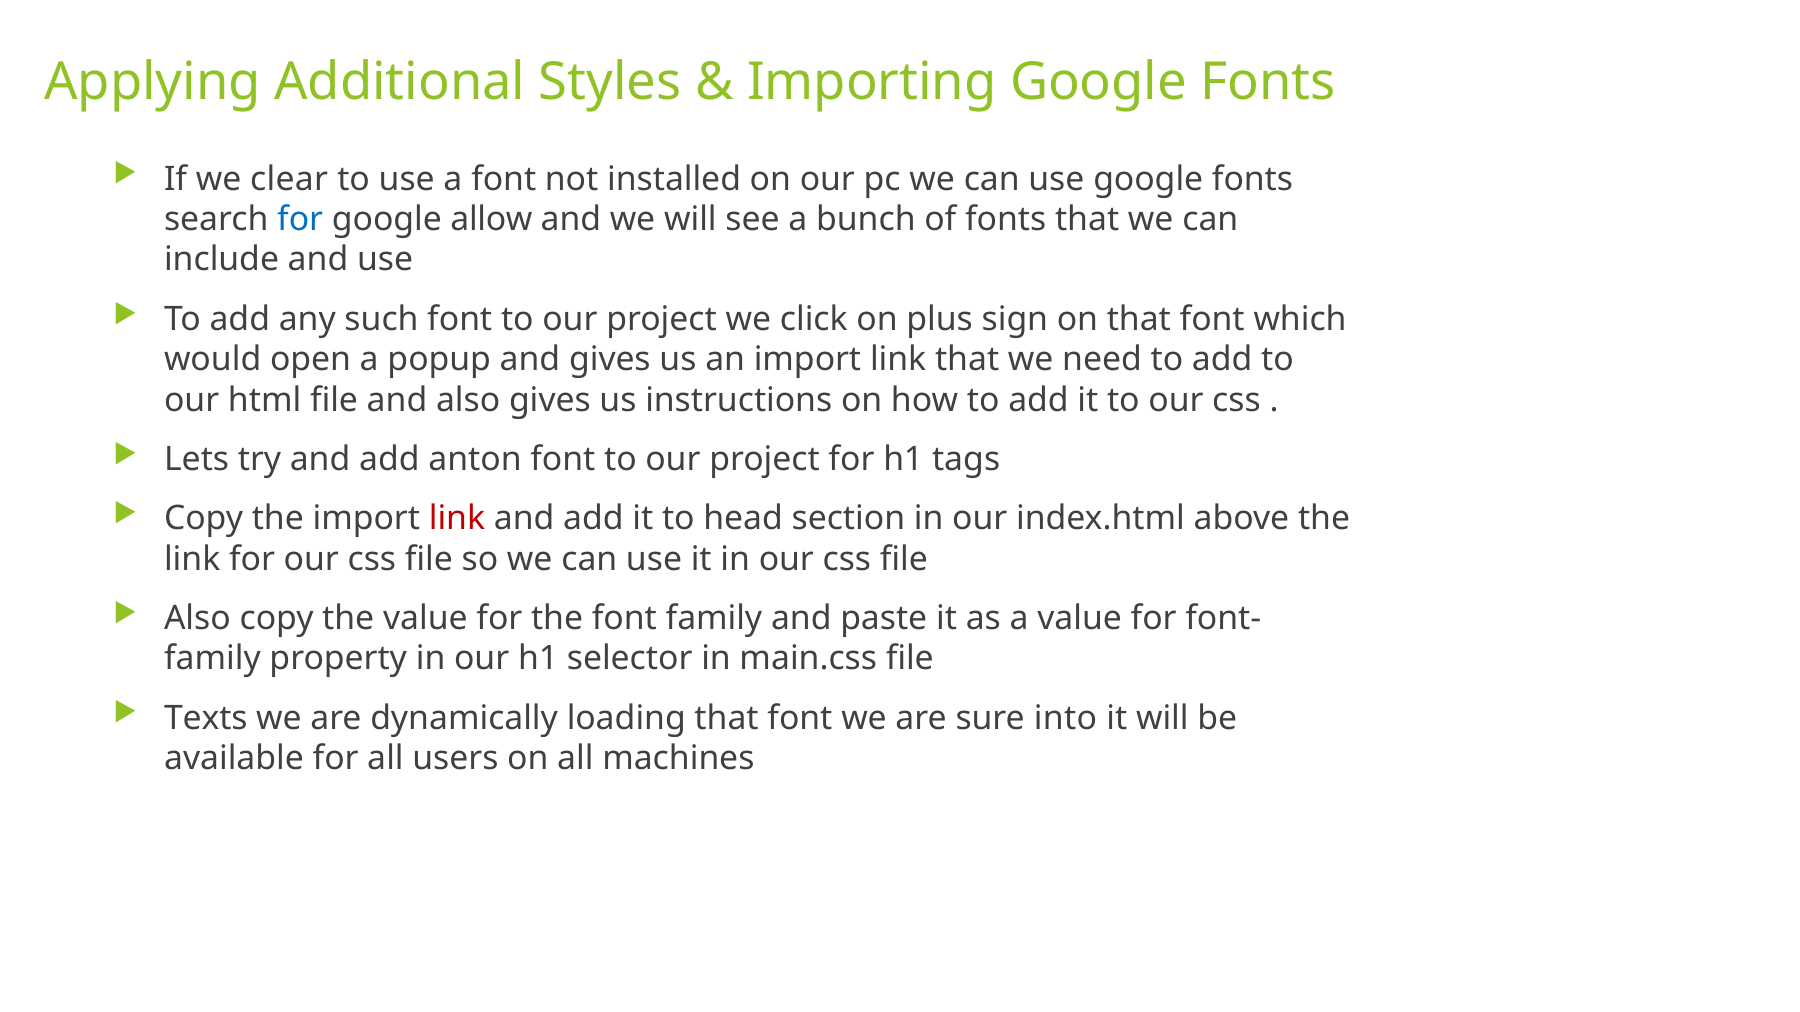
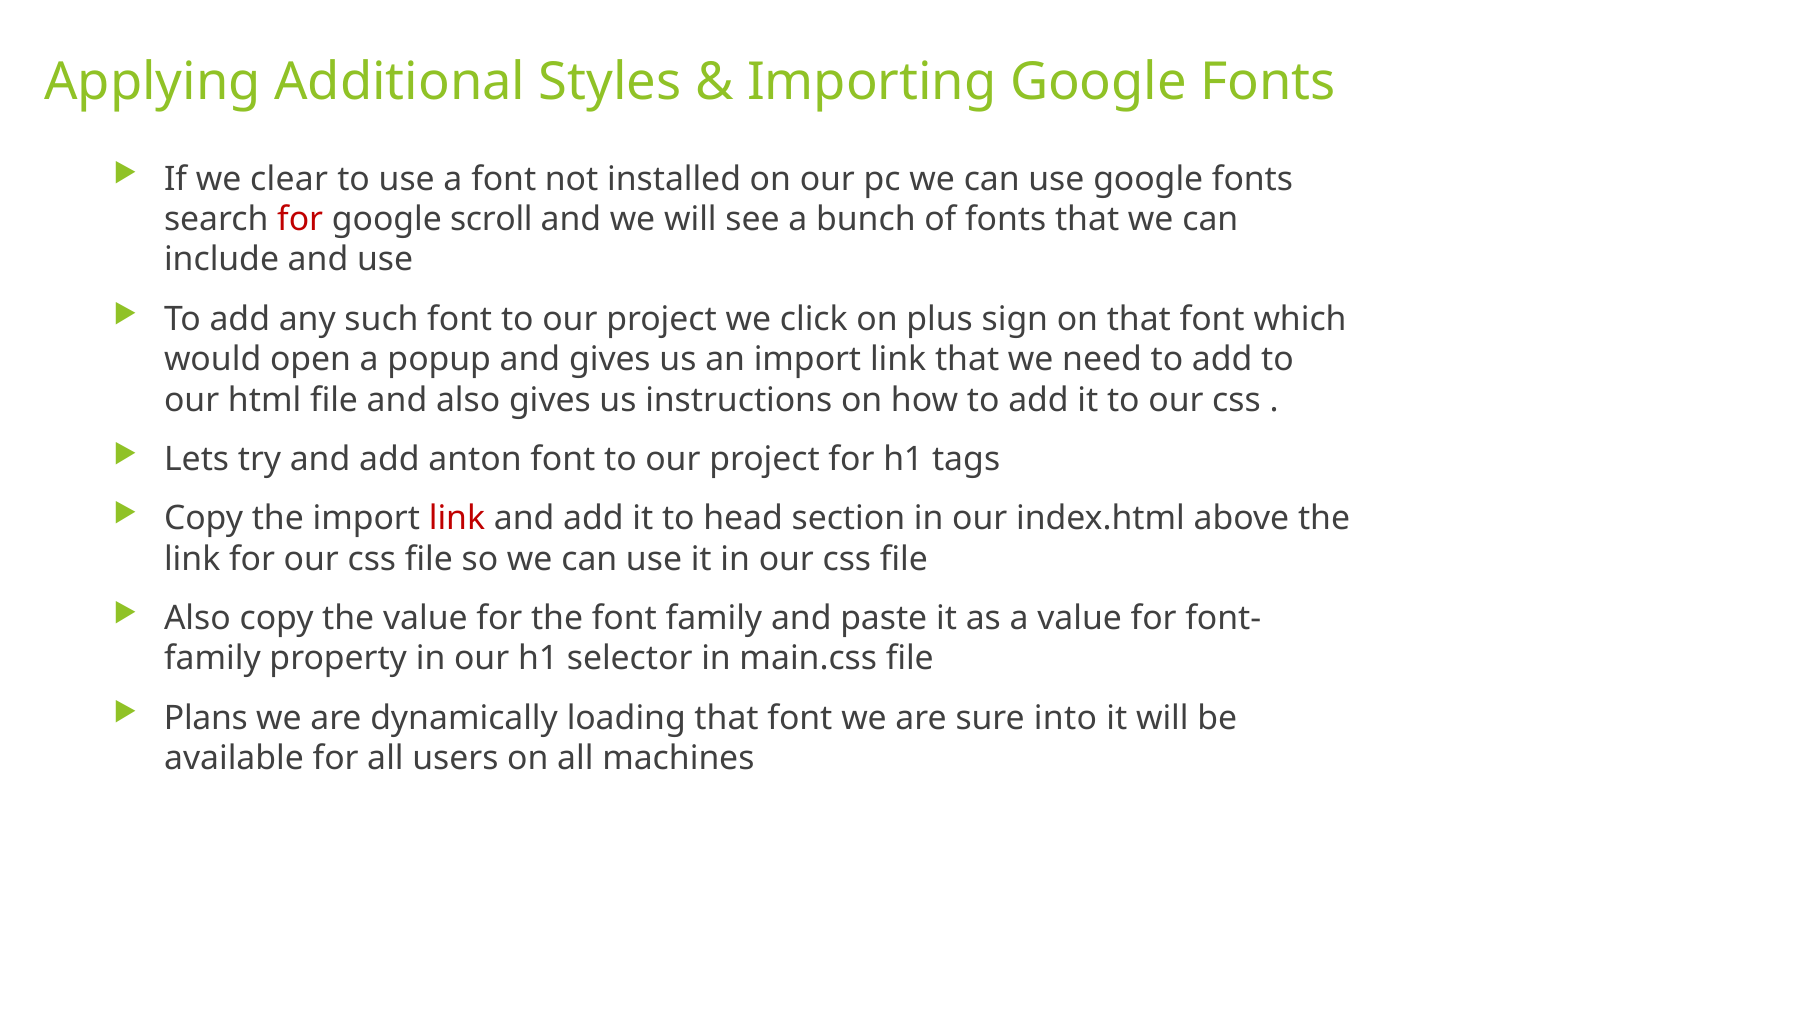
for colour: blue -> red (300, 219)
allow: allow -> scroll (491, 219)
Texts: Texts -> Plans (206, 718)
